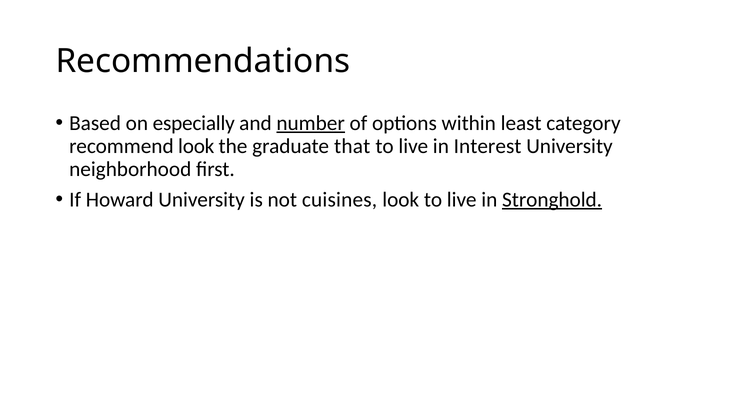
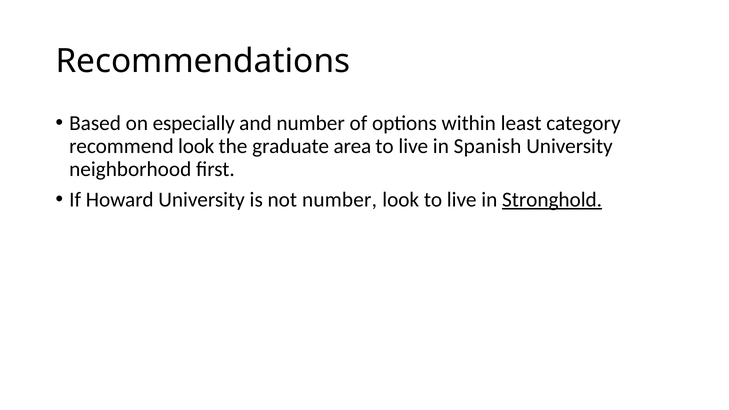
number underline: present -> none (311, 123)
that: that -> area (352, 146)
Interest: Interest -> Spanish (488, 146)
not cuisines: cuisines -> number (340, 200)
